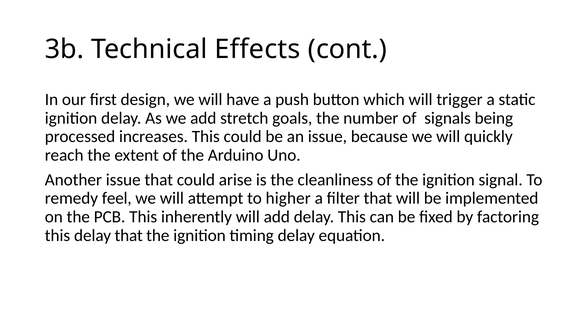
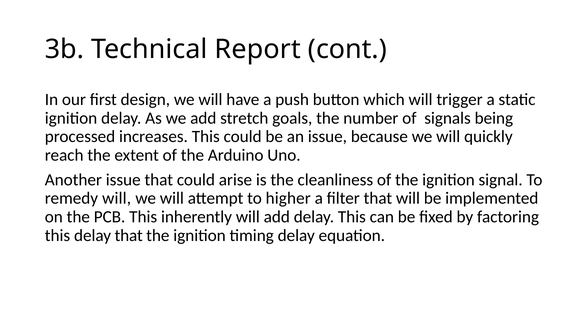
Effects: Effects -> Report (258, 49)
remedy feel: feel -> will (117, 198)
